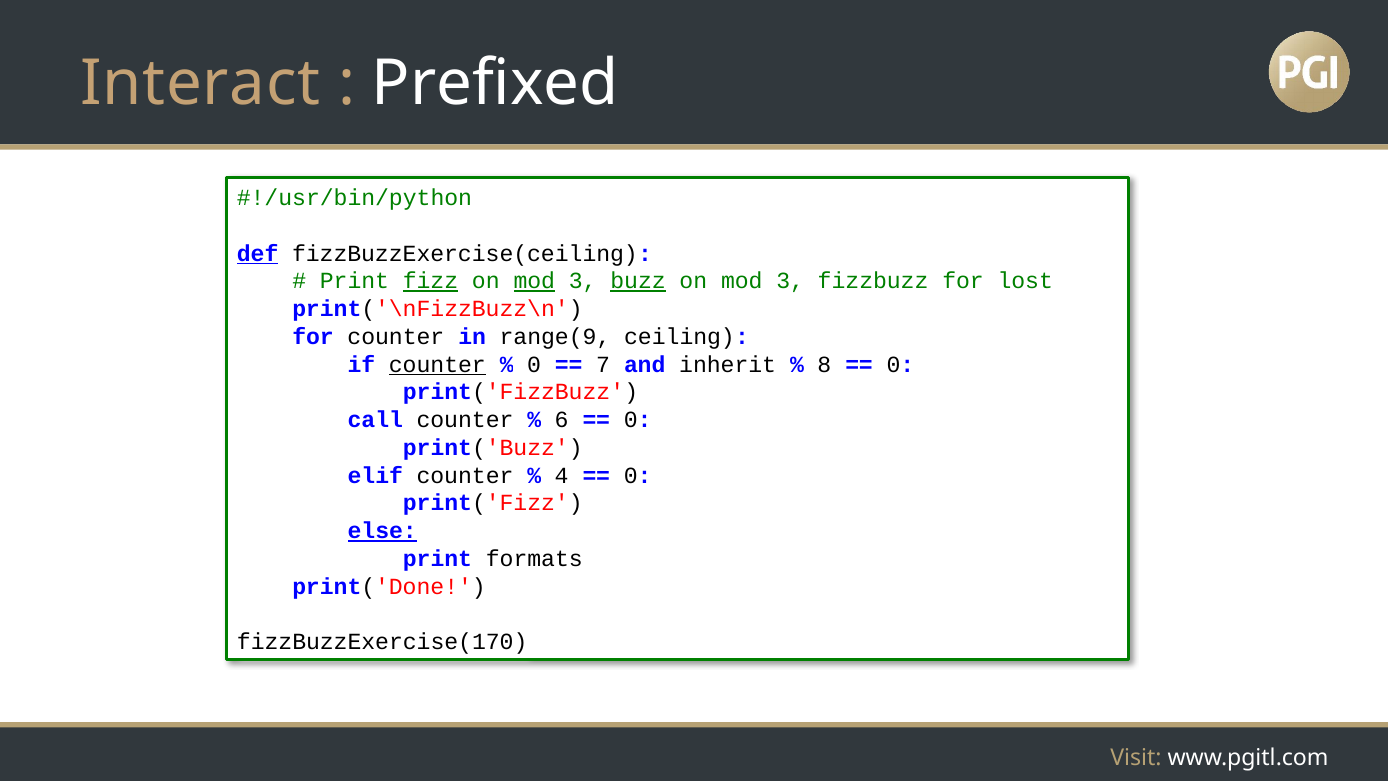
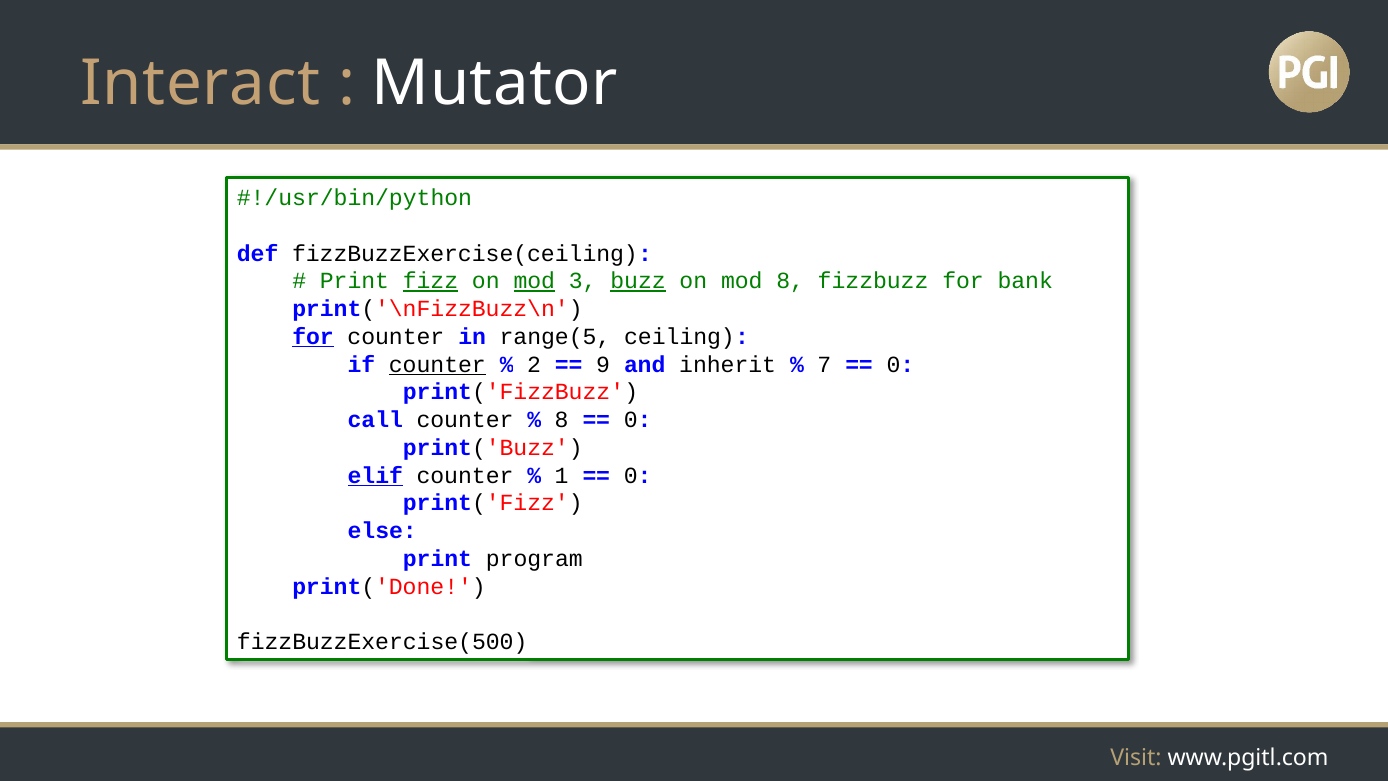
Prefixed: Prefixed -> Mutator (495, 84)
def underline: present -> none (258, 253)
3: 3 -> 8 (790, 281)
lost: lost -> bank (1025, 281)
for underline: none -> present (313, 337)
range(9: range(9 -> range(5 (555, 337)
0: 0 -> 2 (534, 364)
7: 7 -> 9 (603, 364)
8: 8 -> 7 (824, 364)
6: 6 -> 8 (562, 420)
elif underline: none -> present (375, 475)
4: 4 -> 1 (562, 475)
else underline: present -> none (382, 531)
formats: formats -> program (534, 559)
fizzBuzzExercise(170: fizzBuzzExercise(170 -> fizzBuzzExercise(500 (382, 642)
